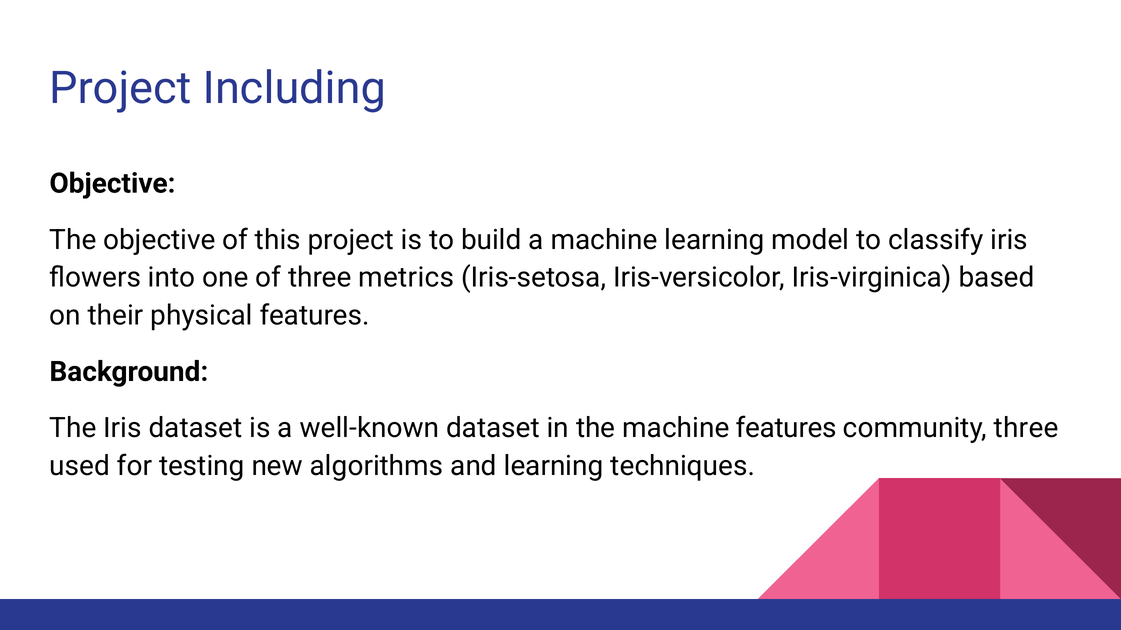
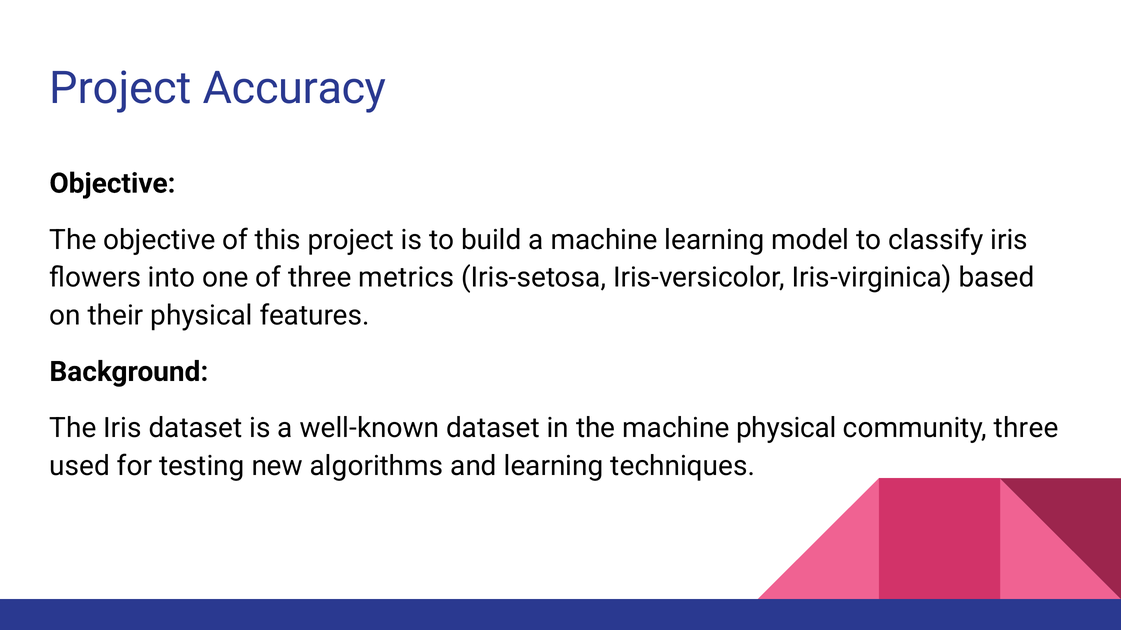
Including: Including -> Accuracy (295, 89)
machine features: features -> physical (786, 428)
